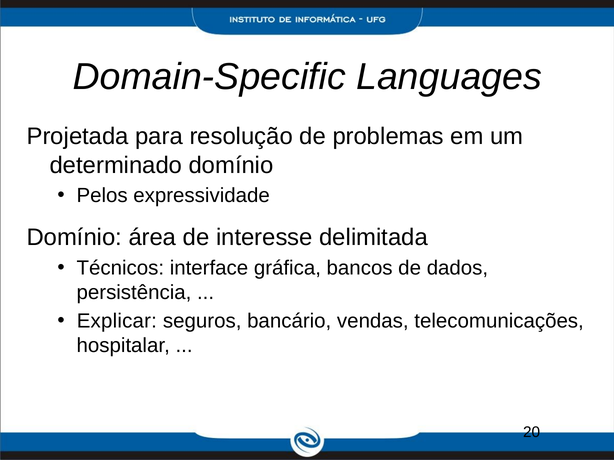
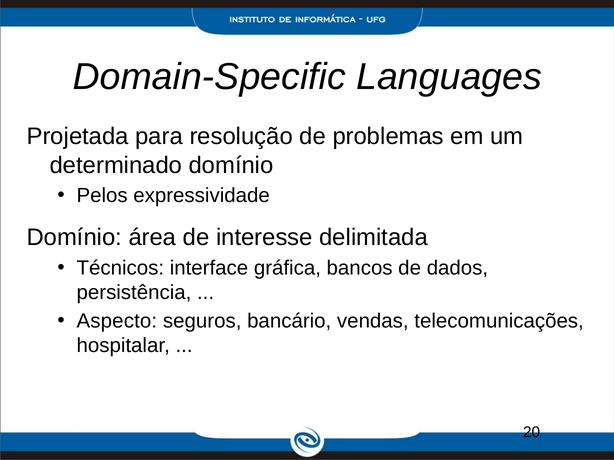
Explicar: Explicar -> Aspecto (117, 321)
